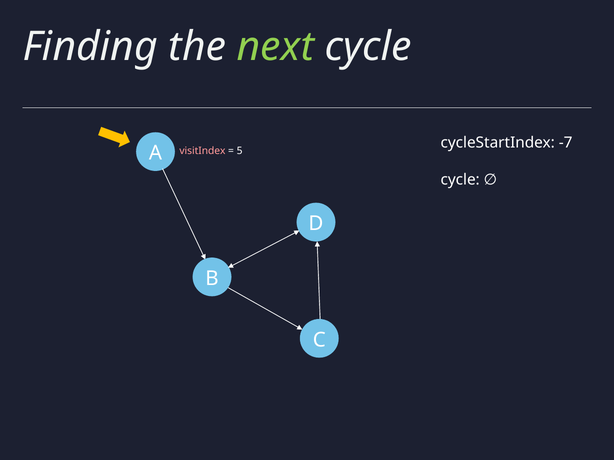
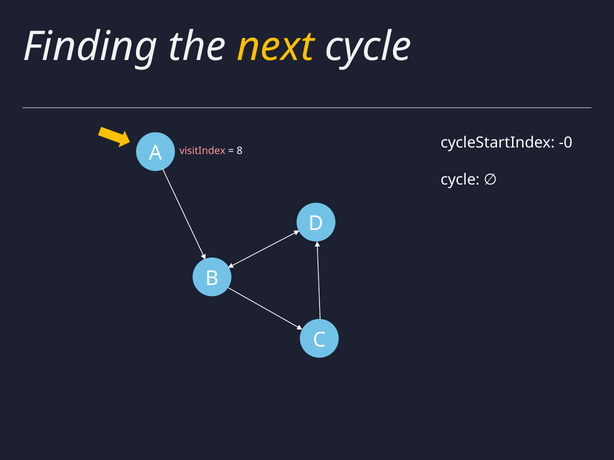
next colour: light green -> yellow (275, 47)
-7: -7 -> -0 (566, 143)
5: 5 -> 8 (240, 151)
